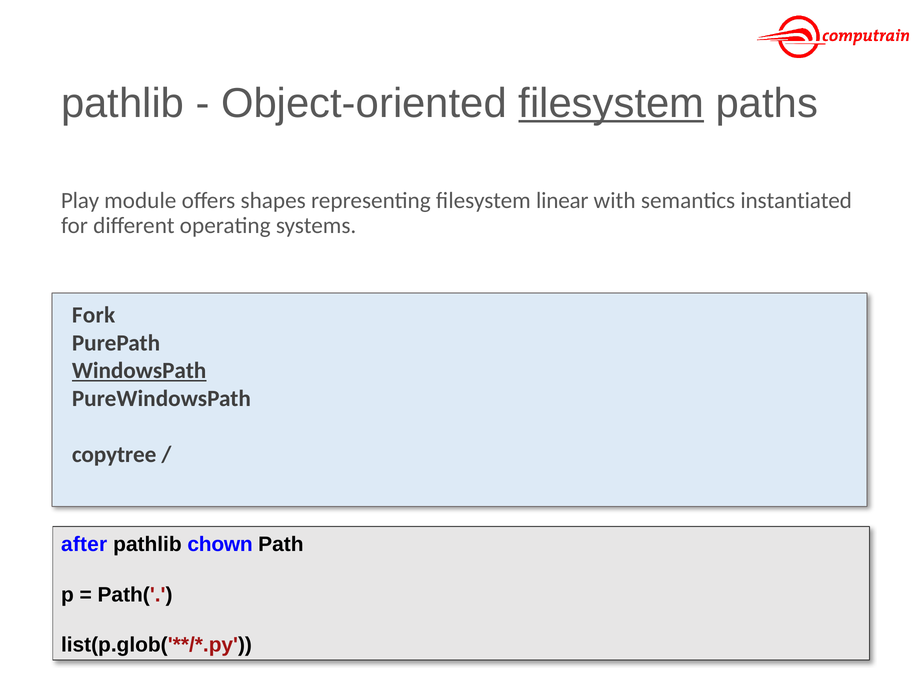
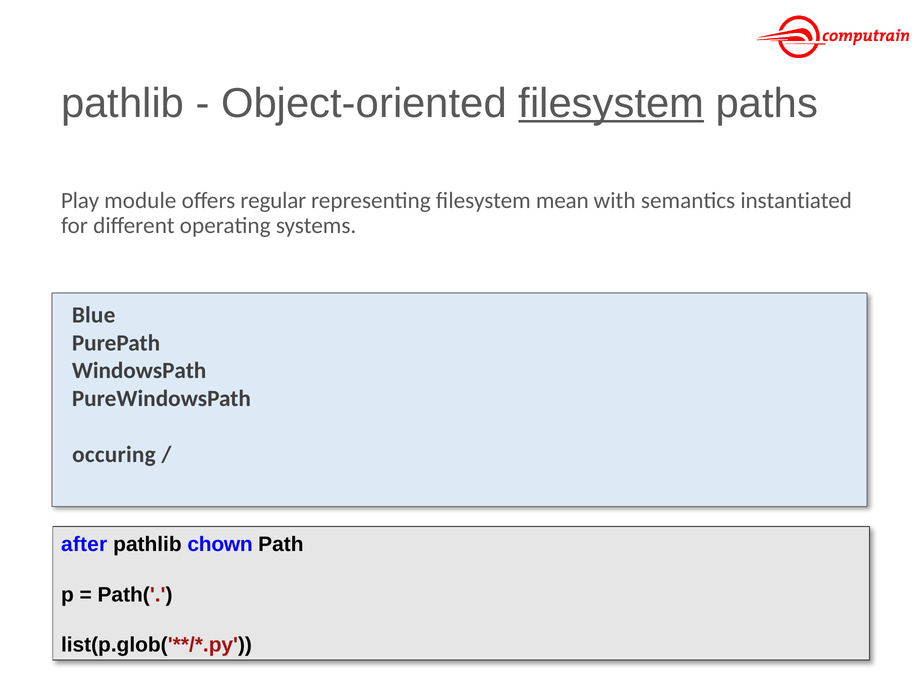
shapes: shapes -> regular (273, 201)
linear: linear -> mean (562, 201)
Fork: Fork -> Blue (94, 315)
WindowsPath underline: present -> none (139, 371)
copytree: copytree -> occuring (114, 455)
